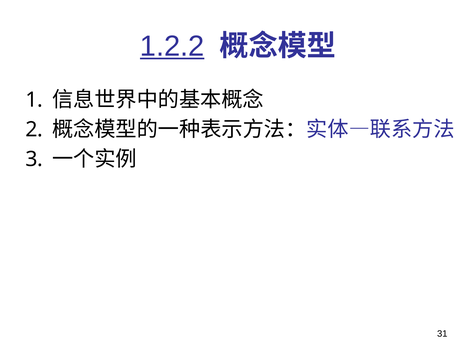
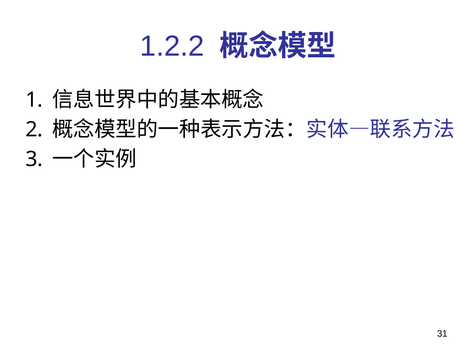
1.2.2 underline: present -> none (172, 46)
